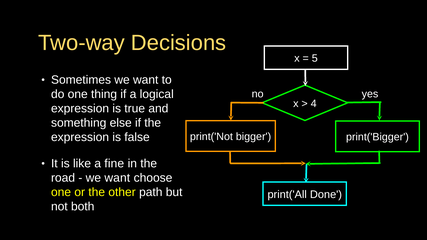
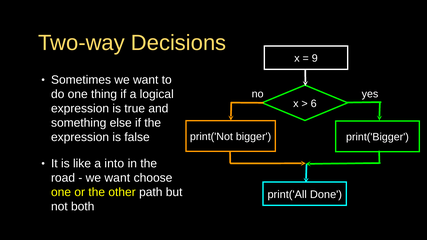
5: 5 -> 9 (315, 58)
4: 4 -> 6 (314, 104)
fine: fine -> into (114, 164)
